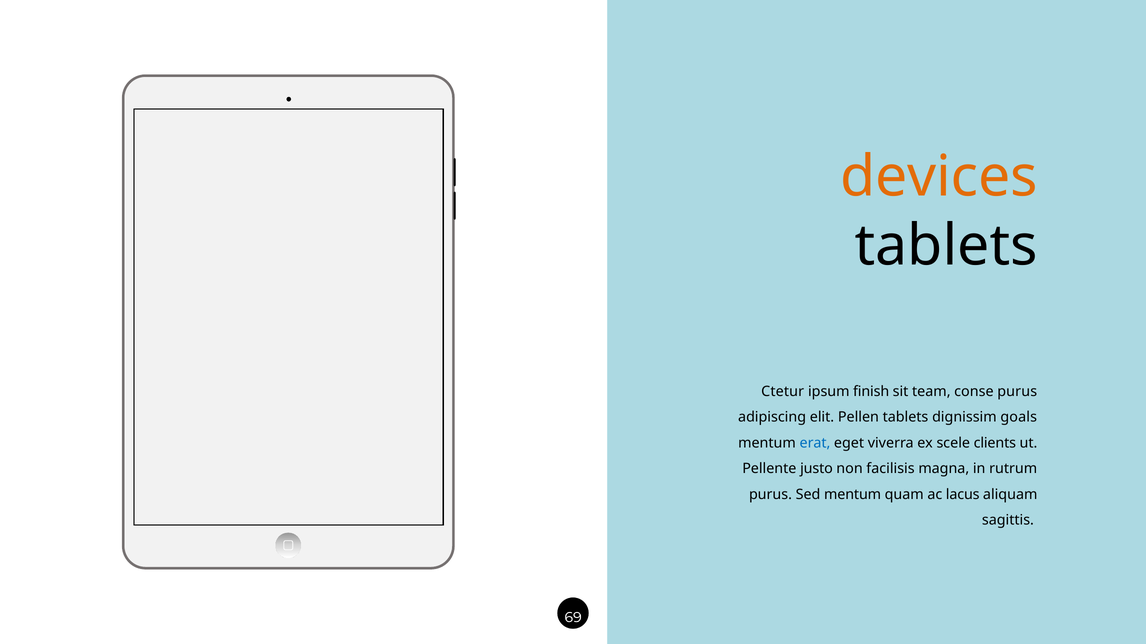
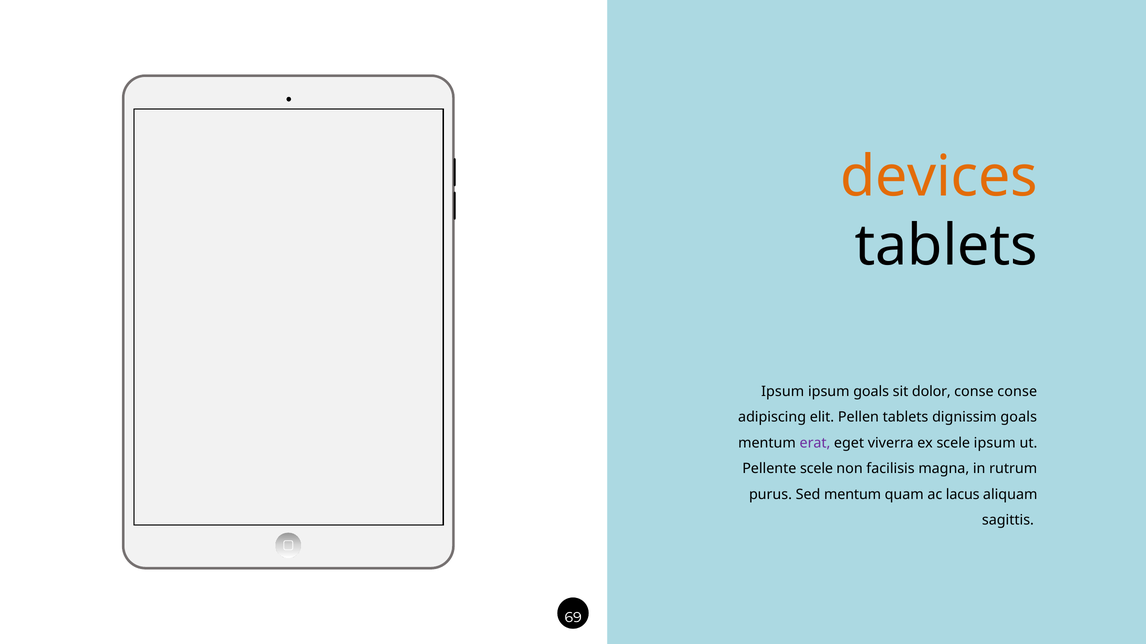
Ctetur: Ctetur -> Ipsum (783, 392)
ipsum finish: finish -> goals (871, 392)
team: team -> dolor (931, 392)
conse purus: purus -> conse (1017, 392)
erat colour: blue -> purple (815, 443)
scele clients: clients -> ipsum (995, 443)
Pellente justo: justo -> scele (817, 469)
